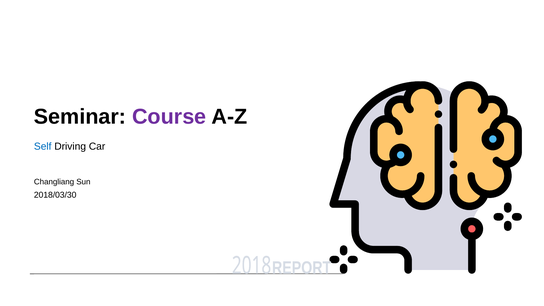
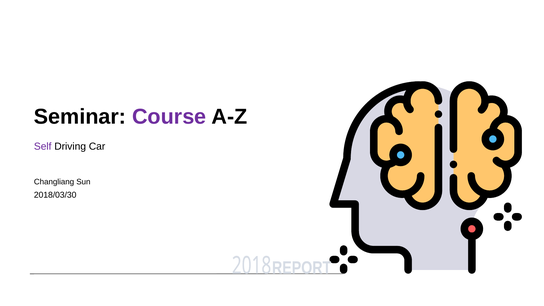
Self colour: blue -> purple (43, 146)
